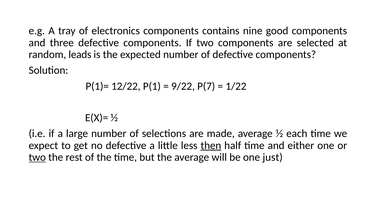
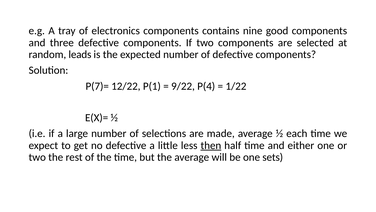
P(1)=: P(1)= -> P(7)= (97, 86)
P(7: P(7 -> P(4 (206, 86)
two underline: present -> none (37, 157)
just: just -> sets (273, 157)
